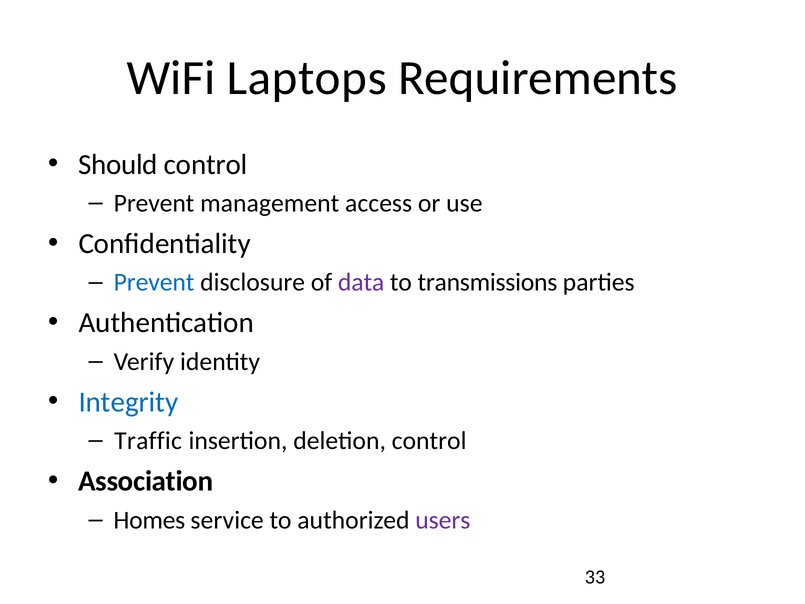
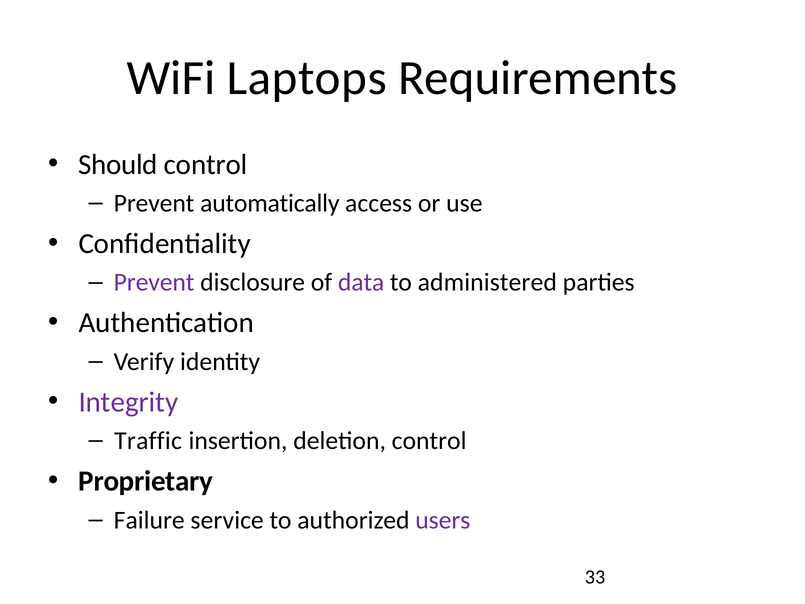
management: management -> automatically (270, 203)
Prevent colour: blue -> purple (154, 282)
transmissions: transmissions -> administered (487, 282)
Integrity colour: blue -> purple (128, 402)
Association: Association -> Proprietary (146, 481)
Homes: Homes -> Failure (149, 520)
